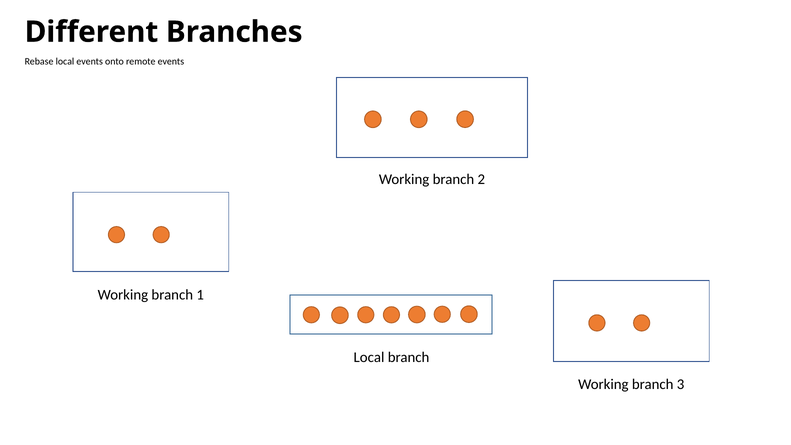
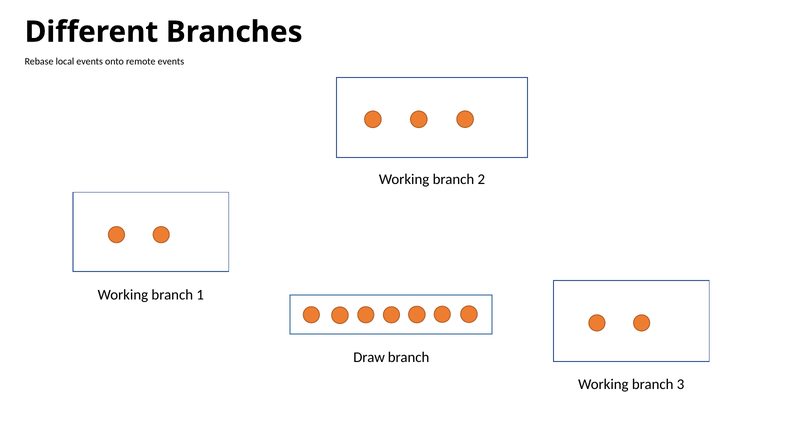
Local: Local -> Draw (369, 357)
